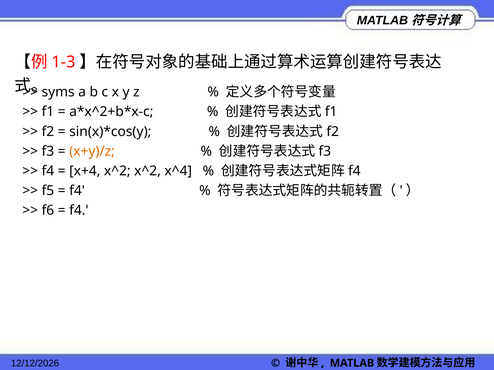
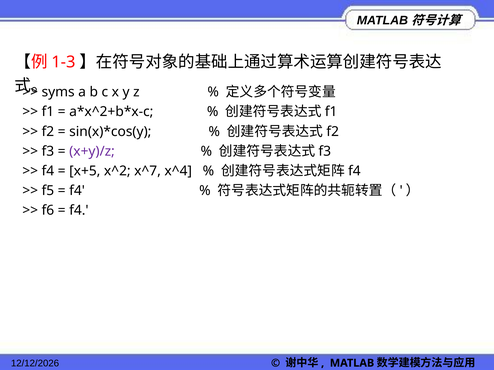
x+y)/z colour: orange -> purple (92, 151)
x+4: x+4 -> x+5 (85, 171)
x^2 x^2: x^2 -> x^7 (148, 171)
